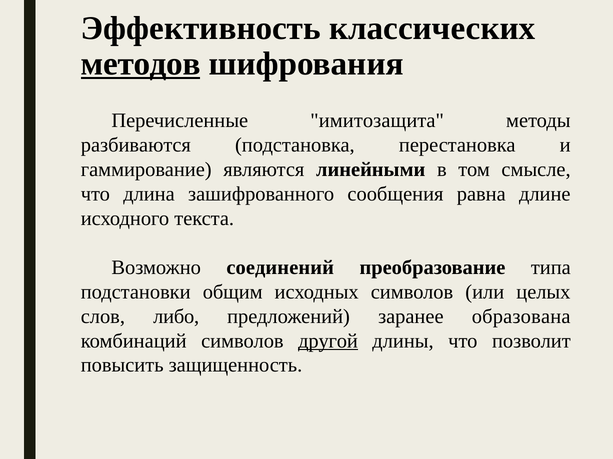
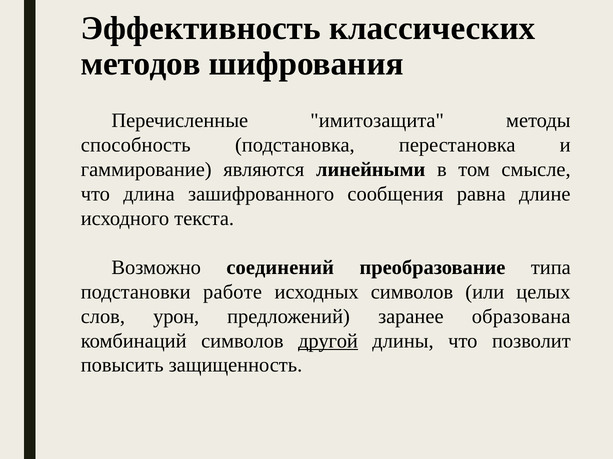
методов underline: present -> none (141, 64)
разбиваются: разбиваются -> способность (136, 145)
общим: общим -> работе (233, 292)
либо: либо -> урон (176, 317)
